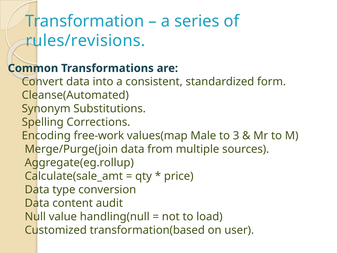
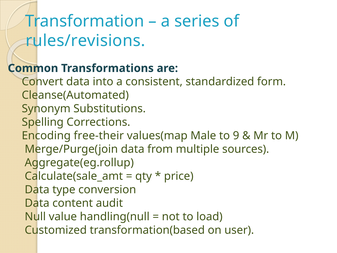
free-work: free-work -> free-their (99, 136)
3: 3 -> 9 (236, 136)
